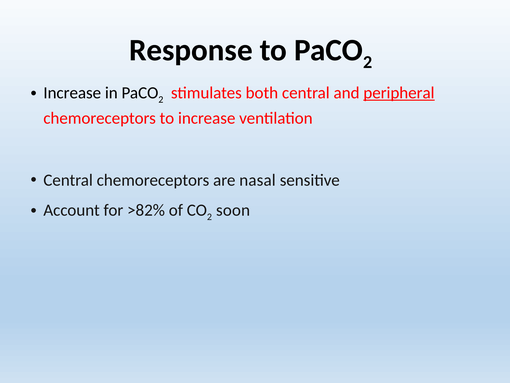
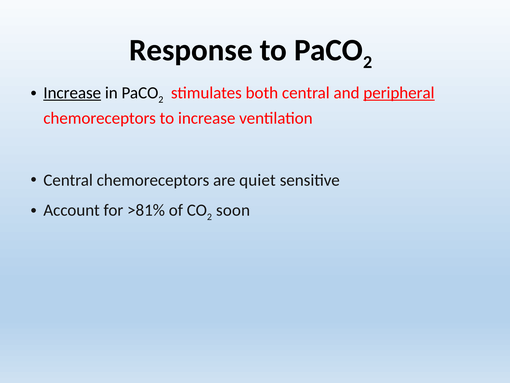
Increase underline: none -> present (72, 93)
nasal: nasal -> quiet (258, 180)
>82%: >82% -> >81% (146, 210)
